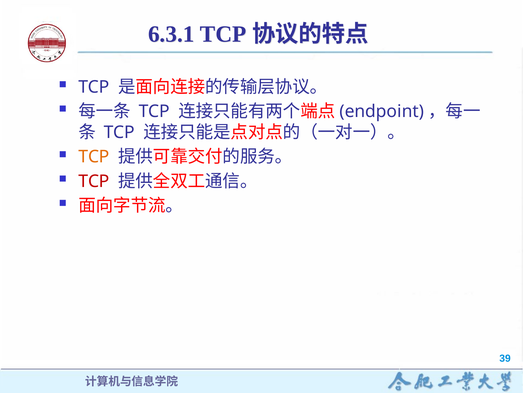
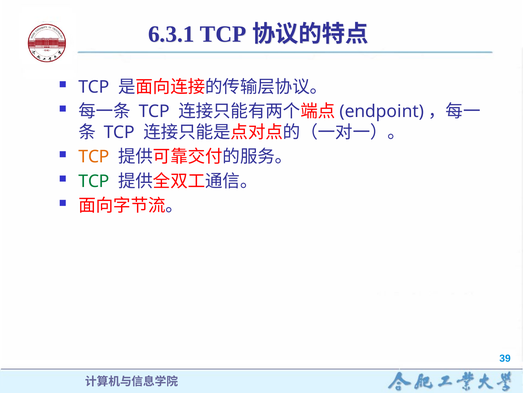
TCP colour: red -> green (94, 181)
